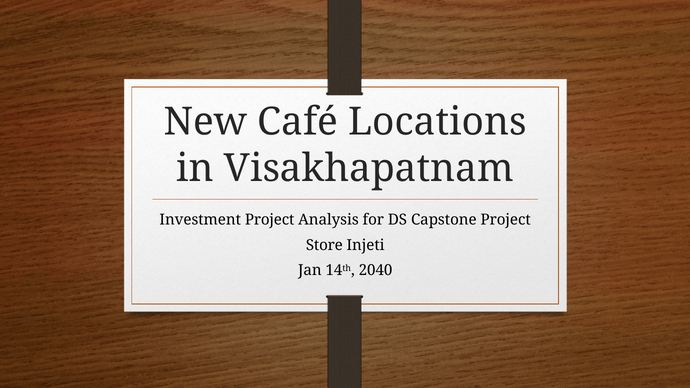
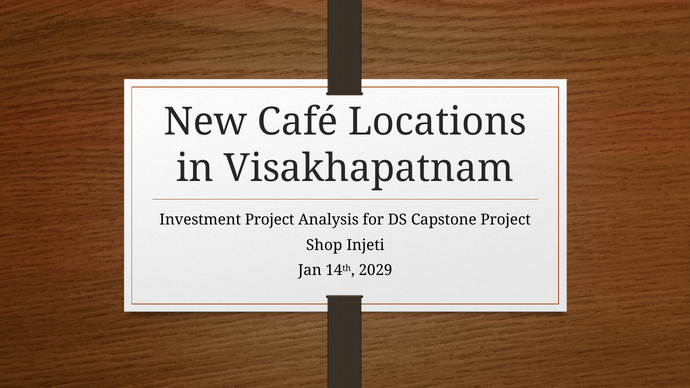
Store: Store -> Shop (324, 245)
2040: 2040 -> 2029 (376, 271)
